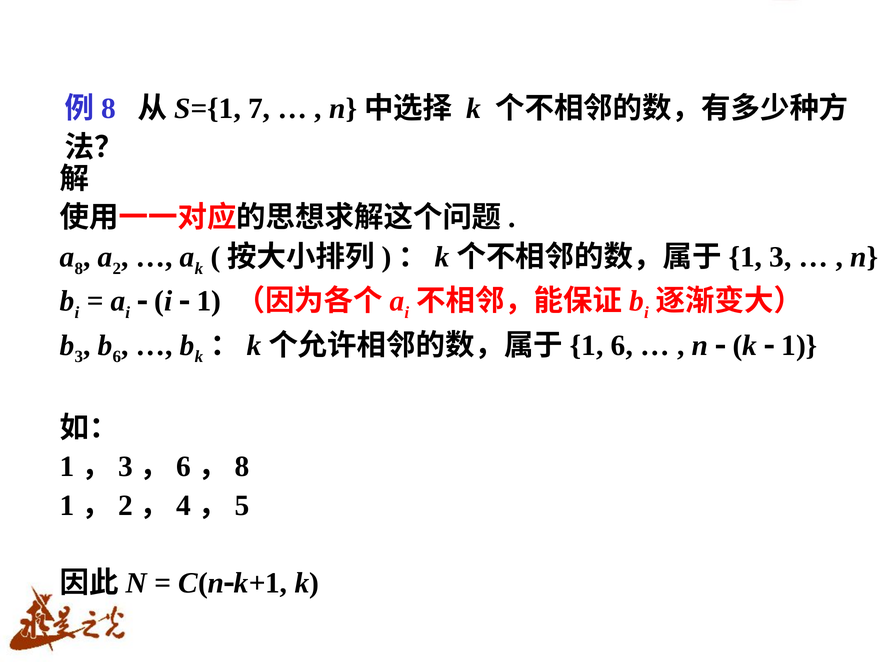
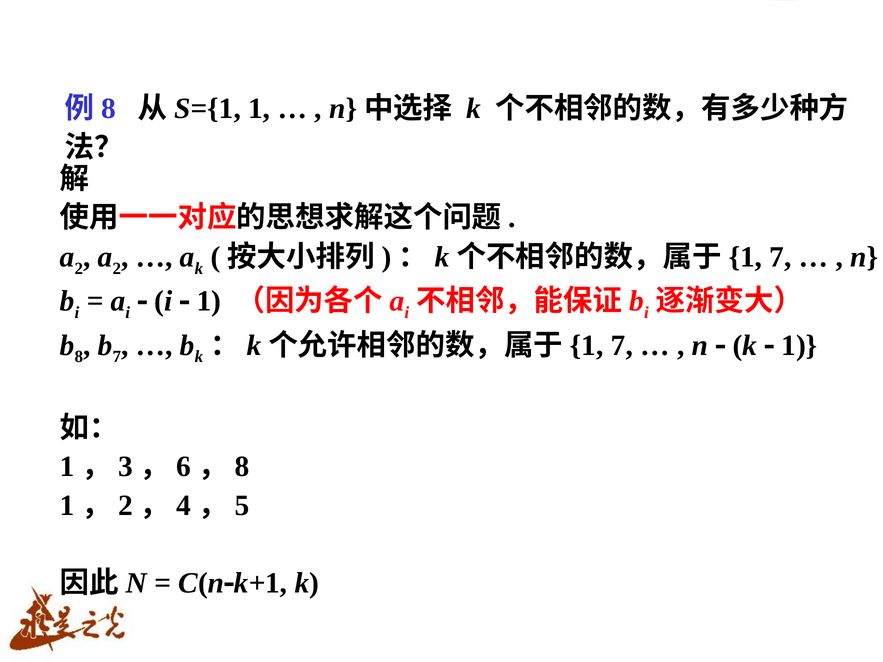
7: 7 -> 1 (259, 109)
8: 8 -> 2 (79, 269)
3: 3 -> 7 (780, 257)
3: 3 -> 8 (79, 357)
6: 6 -> 7 (117, 357)
6: 6 -> 7 (622, 345)
